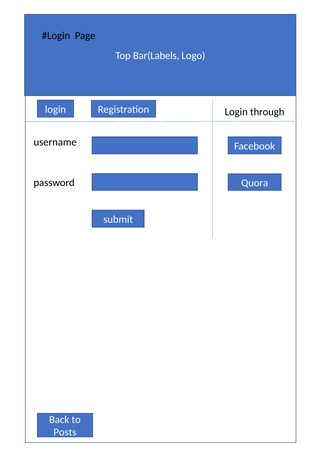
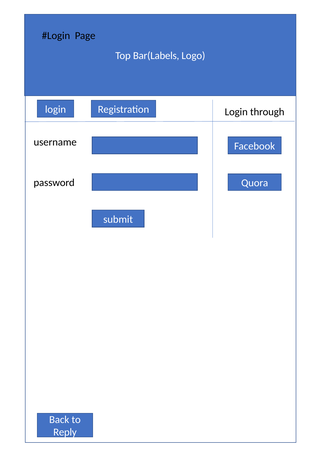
Posts: Posts -> Reply (65, 433)
